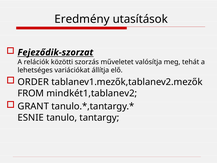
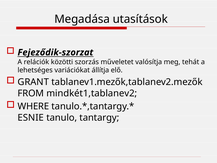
Eredmény: Eredmény -> Megadása (82, 19)
ORDER: ORDER -> GRANT (33, 82)
GRANT: GRANT -> WHERE (33, 106)
